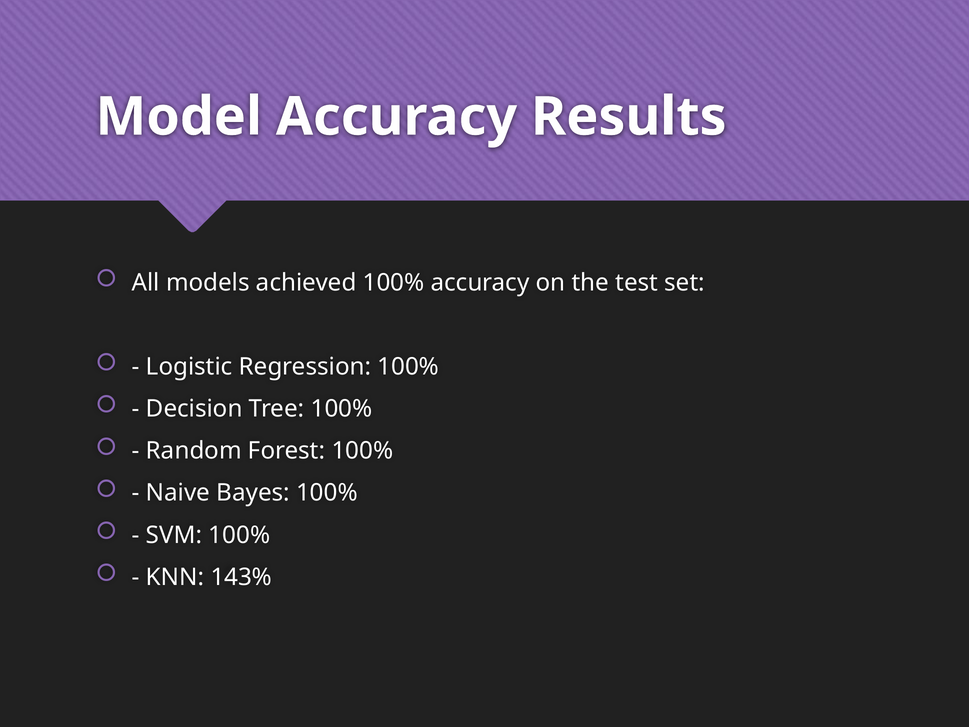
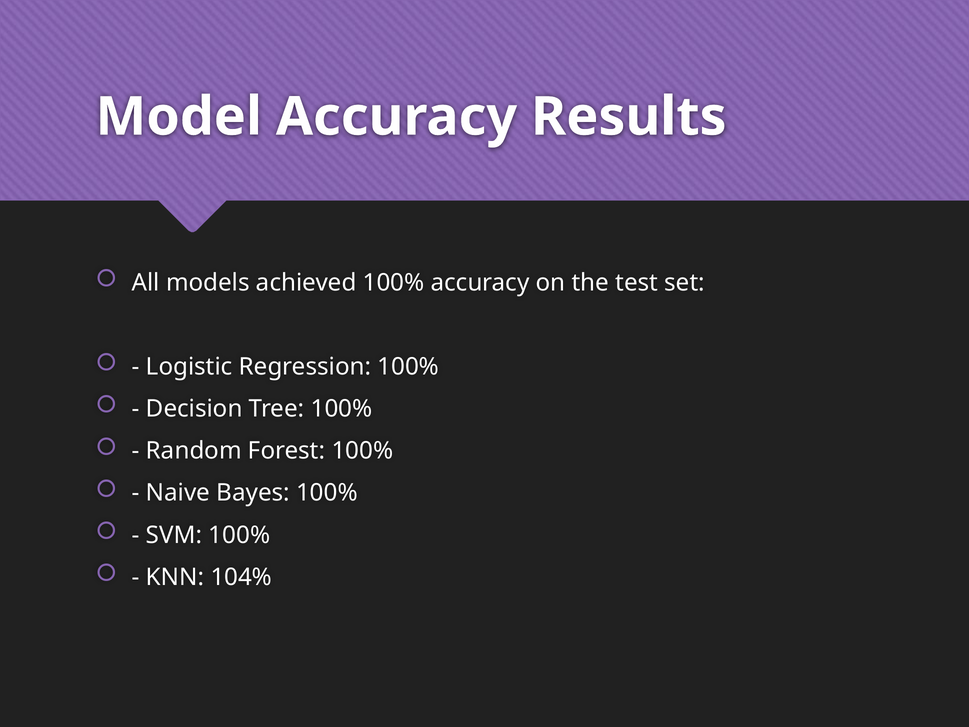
143%: 143% -> 104% (241, 577)
